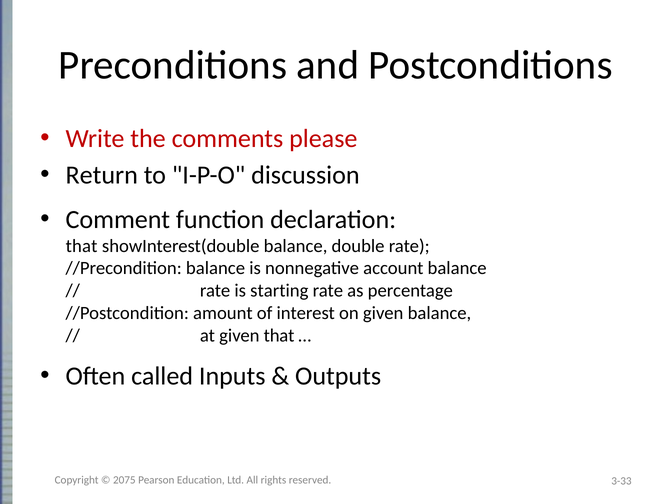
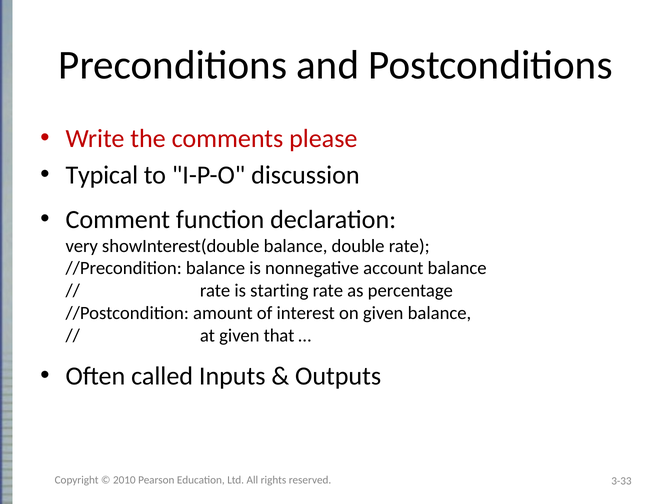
Return: Return -> Typical (102, 175)
that: that -> very (82, 246)
2075: 2075 -> 2010 (124, 480)
